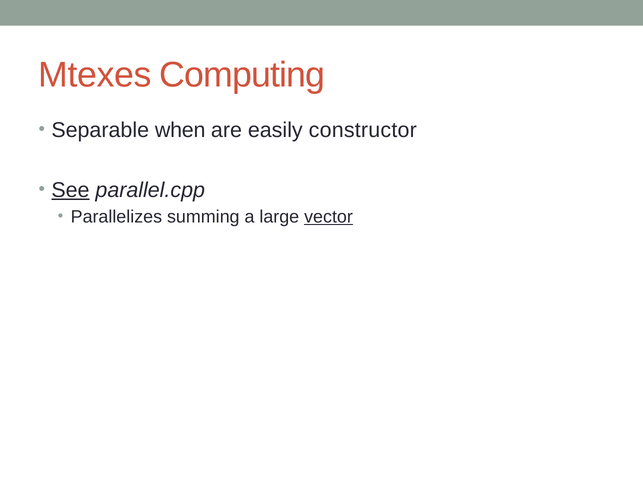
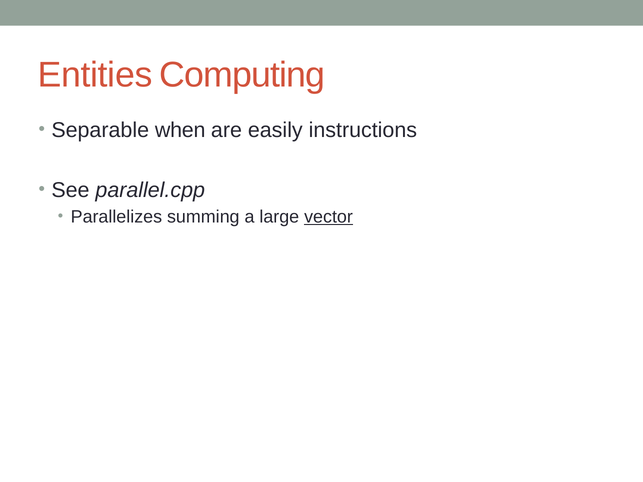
Mtexes: Mtexes -> Entities (95, 75)
constructor: constructor -> instructions (363, 130)
See underline: present -> none (70, 190)
